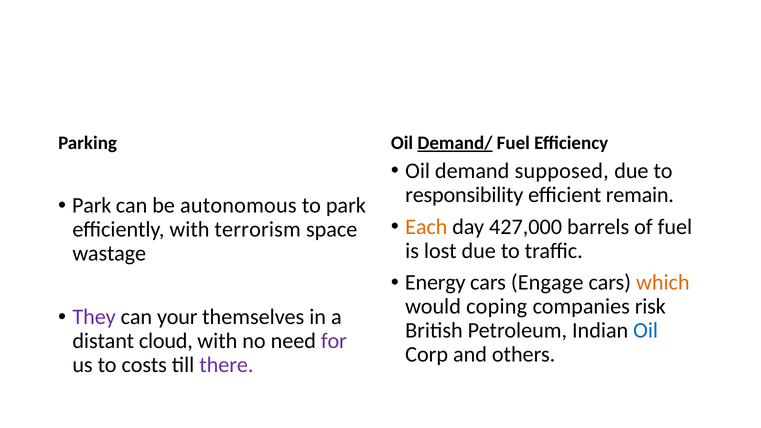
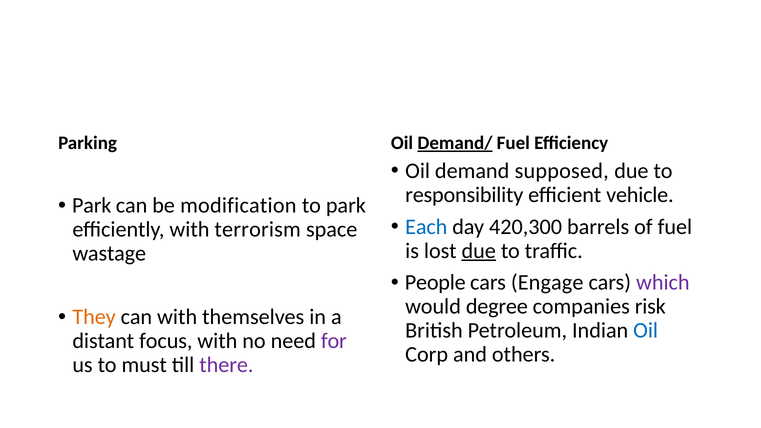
remain: remain -> vehicle (640, 195)
autonomous: autonomous -> modification (238, 206)
Each colour: orange -> blue (426, 227)
427,000: 427,000 -> 420,300 (526, 227)
due underline: none -> present (479, 251)
Energy: Energy -> People (435, 283)
which colour: orange -> purple (663, 283)
coping: coping -> degree (497, 307)
They colour: purple -> orange (94, 317)
can your: your -> with (177, 317)
cloud: cloud -> focus (166, 341)
costs: costs -> must (144, 365)
